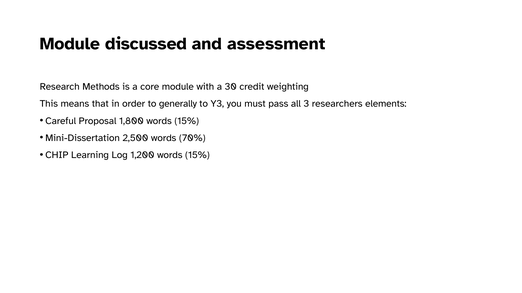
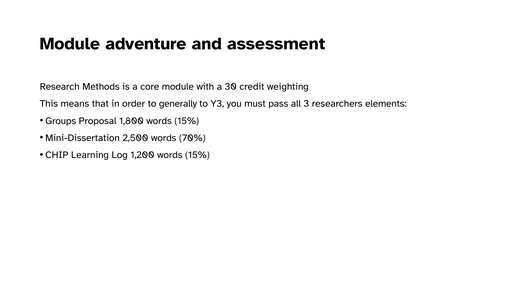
discussed: discussed -> adventure (146, 44)
Careful: Careful -> Groups (61, 121)
